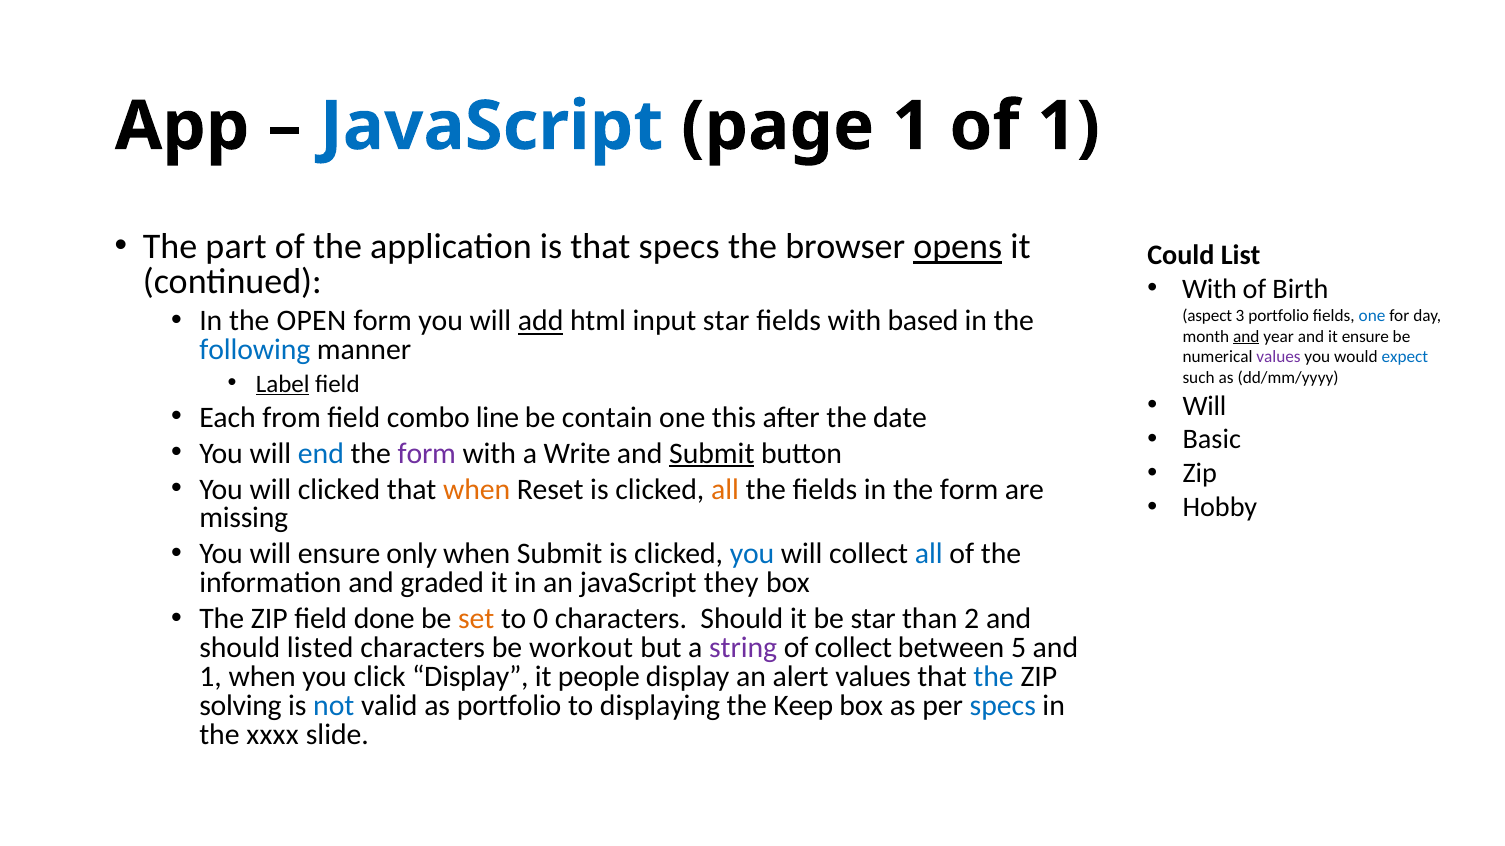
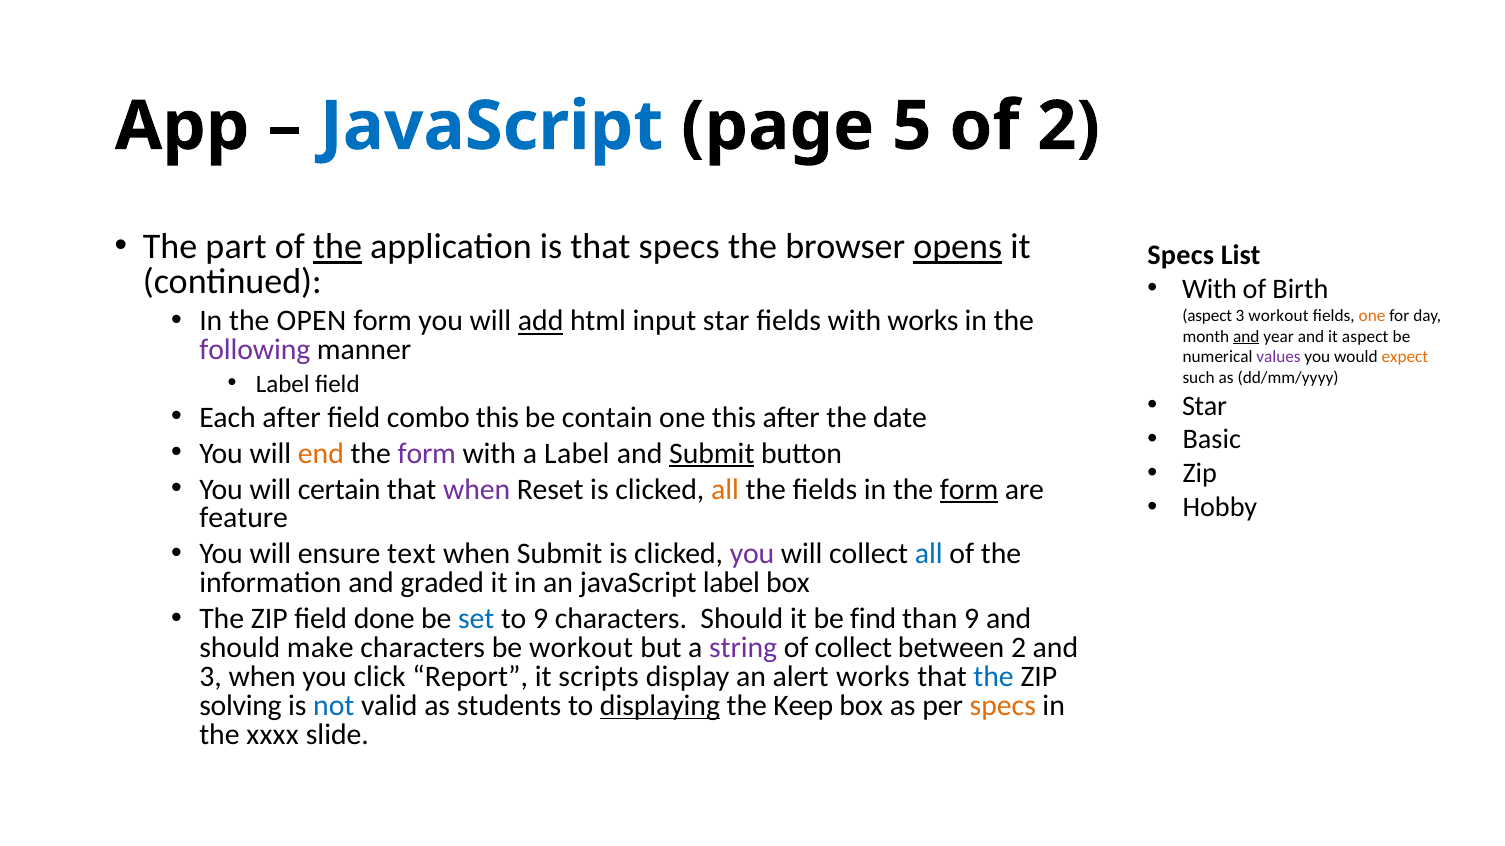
page 1: 1 -> 5 (912, 126)
of 1: 1 -> 2 (1069, 126)
the underline: none -> present (337, 247)
Could: Could -> Specs (1181, 255)
with based: based -> works (923, 321)
3 portfolio: portfolio -> workout (1279, 316)
one colour: blue -> orange (1372, 316)
it ensure: ensure -> aspect (1365, 337)
following colour: blue -> purple (255, 350)
expect colour: blue -> orange (1405, 357)
Label underline: present -> none (283, 384)
Will: Will -> Star (1204, 406)
Each from: from -> after (291, 418)
combo line: line -> this (498, 418)
end colour: blue -> orange (321, 454)
a Write: Write -> Label (577, 454)
will clicked: clicked -> certain (339, 490)
when colour: orange -> purple (477, 490)
form underline: none -> present (969, 490)
missing: missing -> feature (244, 518)
only: only -> text (411, 554)
you colour: blue -> purple (752, 554)
javaScript they: they -> label (731, 583)
set colour: orange -> blue (476, 619)
to 0: 0 -> 9 (541, 619)
be star: star -> find (873, 619)
than 2: 2 -> 9 (972, 619)
listed: listed -> make (320, 648)
between 5: 5 -> 2 (1019, 648)
1: 1 -> 3 (211, 677)
click Display: Display -> Report (470, 677)
people: people -> scripts (599, 677)
alert values: values -> works (873, 677)
as portfolio: portfolio -> students (509, 706)
displaying underline: none -> present (660, 706)
specs colour: blue -> orange (1003, 706)
